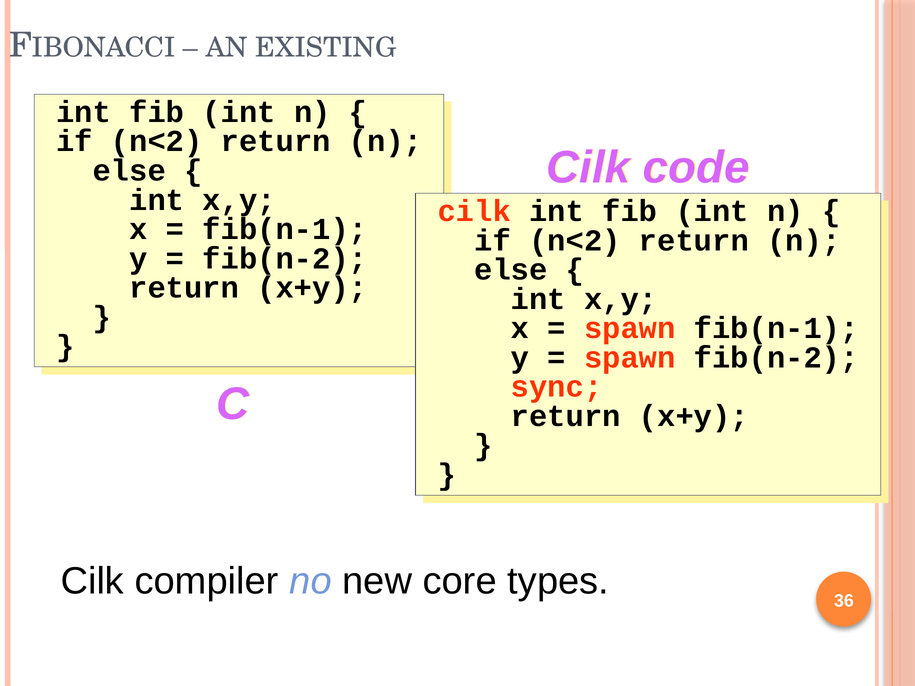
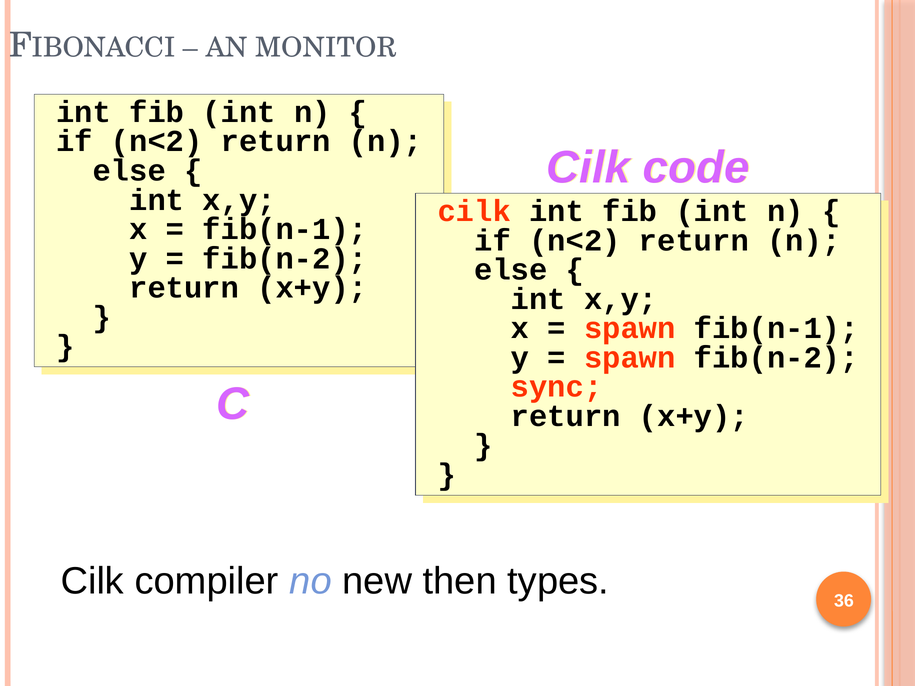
EXISTING: EXISTING -> MONITOR (326, 48)
core: core -> then (460, 582)
